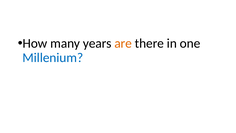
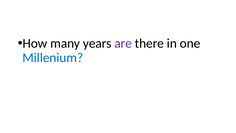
are colour: orange -> purple (123, 43)
